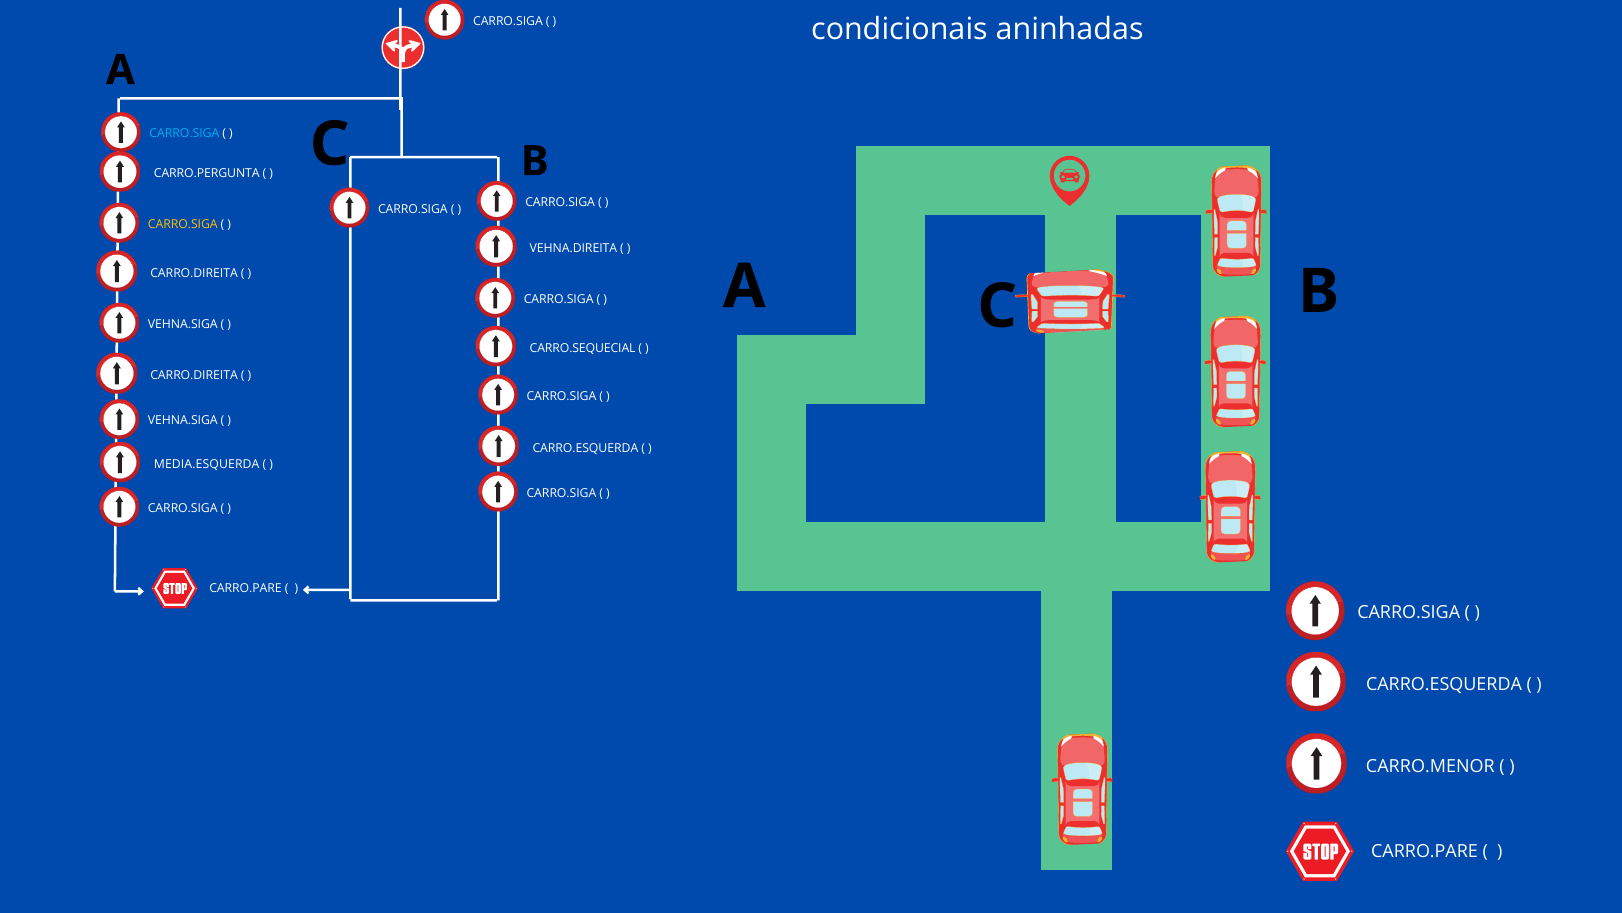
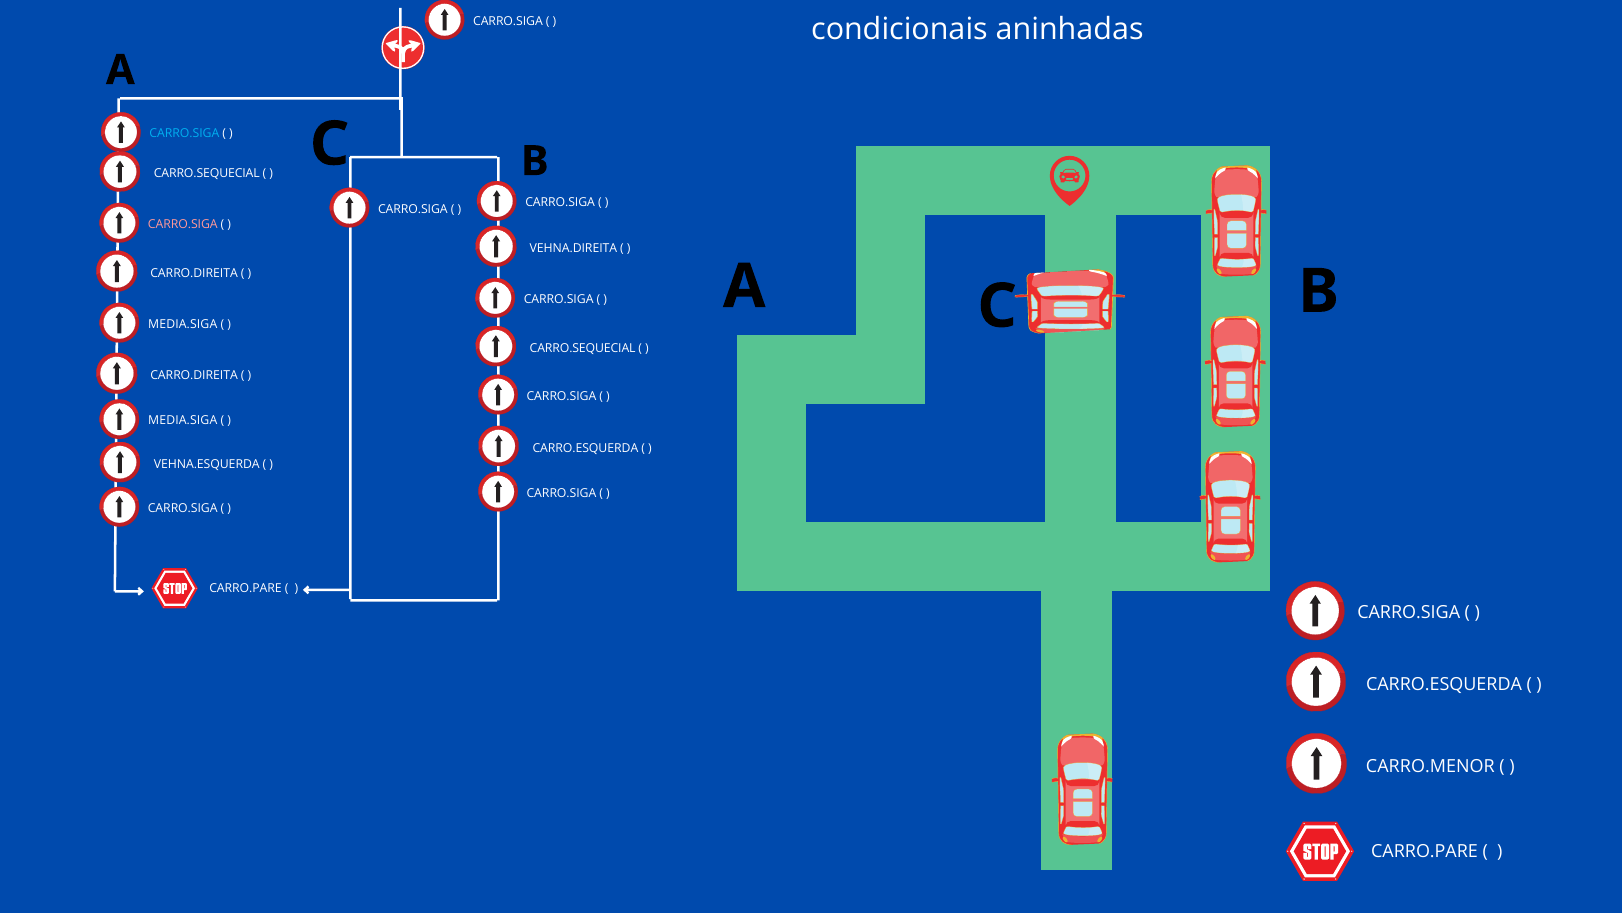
CARRO.PERGUNTA: CARRO.PERGUNTA -> CARRO.SEQUECIAL (207, 174)
CARRO.SIGA colour: yellow -> pink (183, 224)
VEHNA.SIGA: VEHNA.SIGA -> MEDIA.SIGA (183, 324)
VEHNA.SIGA: VEHNA.SIGA -> MEDIA.SIGA (183, 420)
MEDIA.ESQUERDA: MEDIA.ESQUERDA -> VEHNA.ESQUERDA (207, 464)
